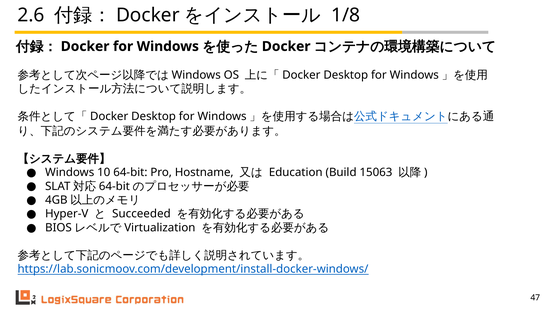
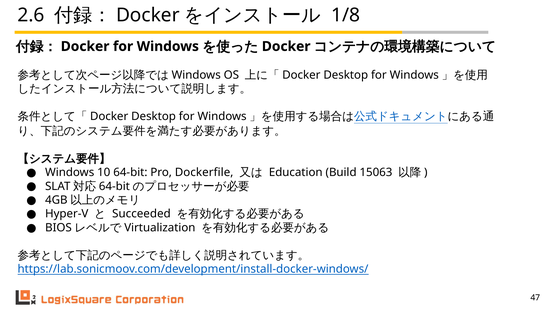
Hostname: Hostname -> Dockerfile (204, 172)
